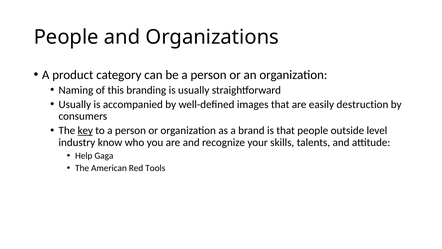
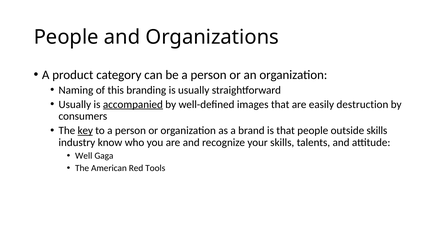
accompanied underline: none -> present (133, 104)
outside level: level -> skills (377, 130)
Help: Help -> Well (84, 156)
